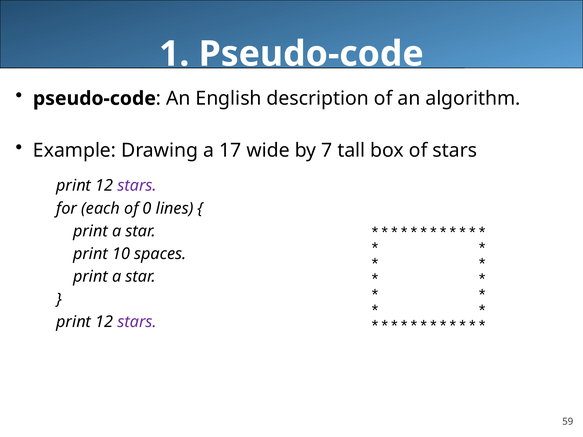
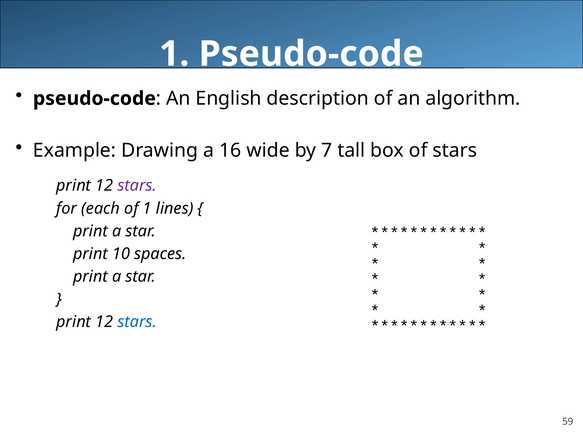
17: 17 -> 16 (230, 151)
of 0: 0 -> 1 (147, 209)
stars colour: purple -> blue (137, 322)
